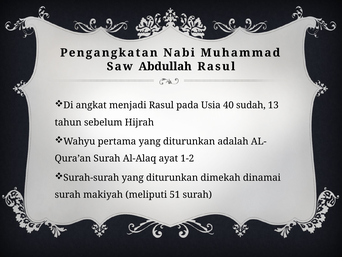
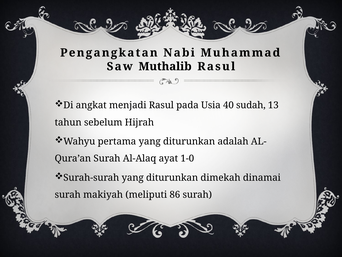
Abdullah: Abdullah -> Muthalib (165, 66)
1-2: 1-2 -> 1-0 (187, 158)
51: 51 -> 86 (175, 194)
